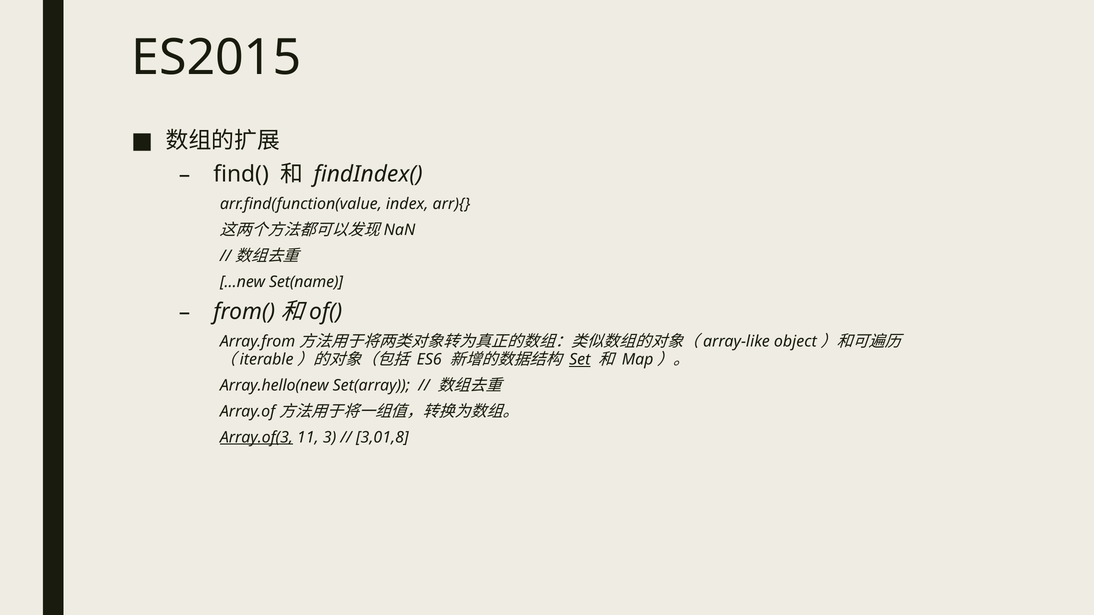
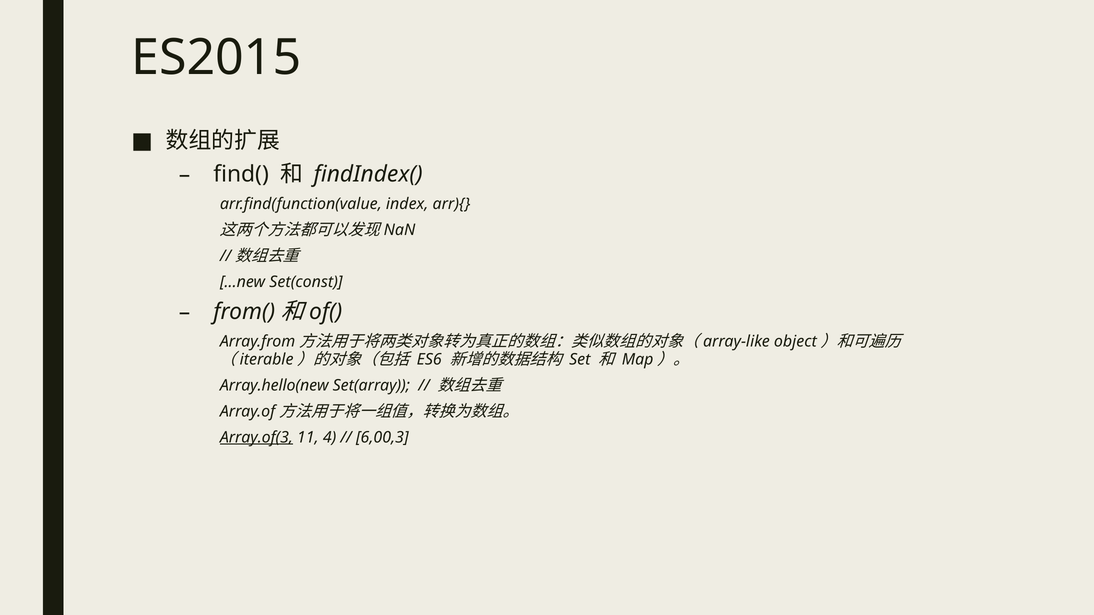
Set(name: Set(name -> Set(const (306, 282)
Set underline: present -> none (580, 360)
3: 3 -> 4 (330, 438)
3,01,8: 3,01,8 -> 6,00,3 (382, 438)
